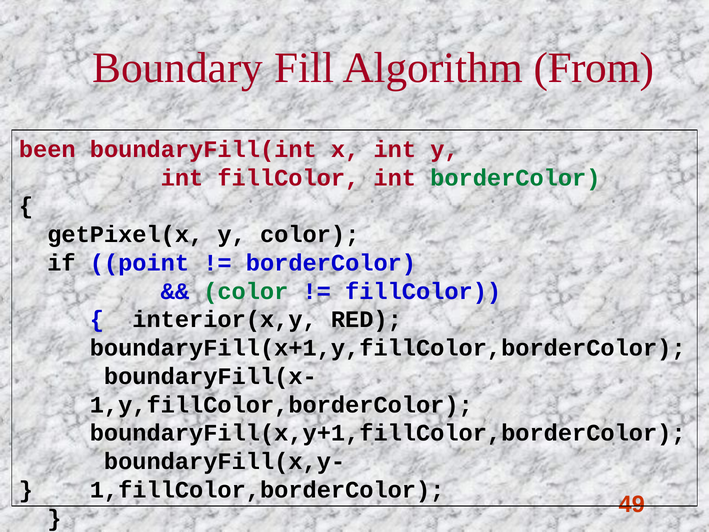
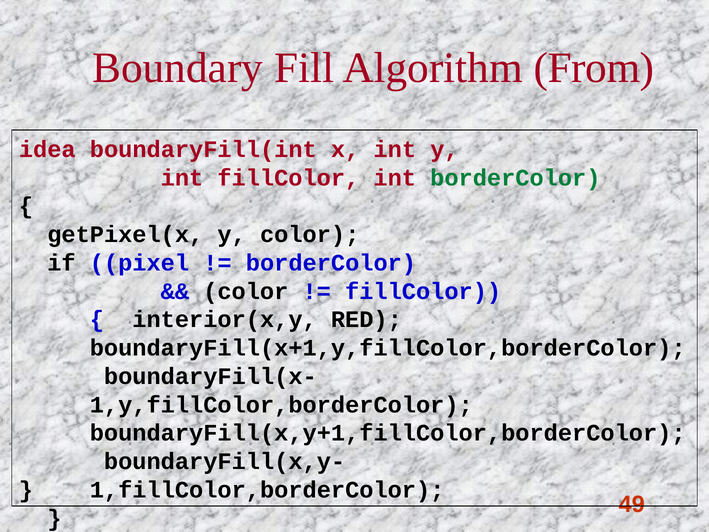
been: been -> idea (47, 149)
point: point -> pixel (139, 263)
color colour: green -> black (246, 291)
